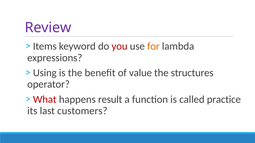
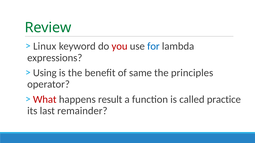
Review colour: purple -> green (48, 28)
Items: Items -> Linux (45, 46)
for colour: orange -> blue (153, 46)
value: value -> same (140, 73)
structures: structures -> principles (192, 73)
customers: customers -> remainder (82, 111)
